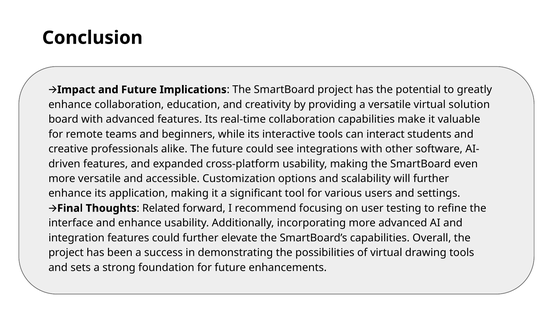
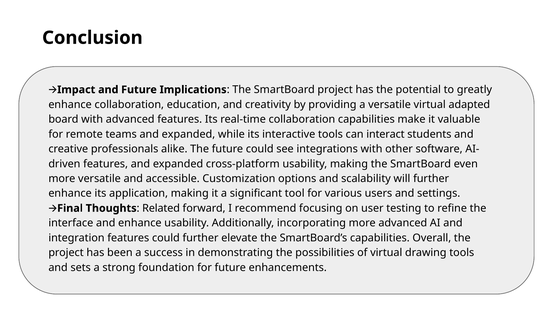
solution: solution -> adapted (469, 105)
teams and beginners: beginners -> expanded (188, 134)
